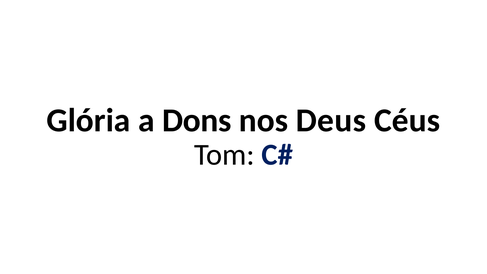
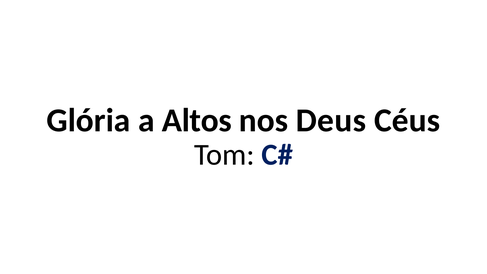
Dons: Dons -> Altos (197, 120)
